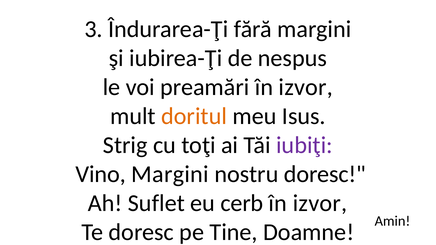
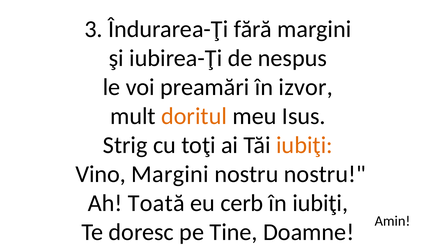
iubiţi colour: purple -> orange (304, 145)
nostru doresc: doresc -> nostru (325, 174)
Suflet: Suflet -> Toată (156, 204)
izvor: izvor -> iubiţi (320, 204)
